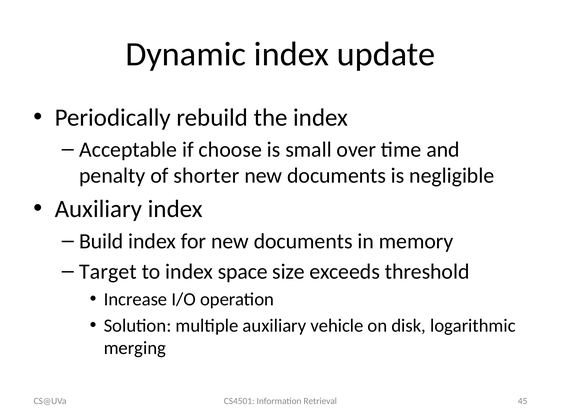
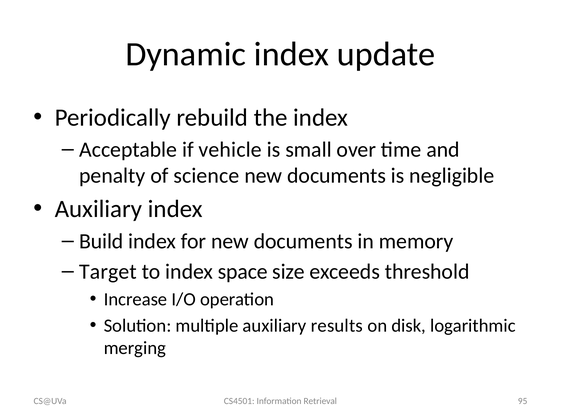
choose: choose -> vehicle (230, 150)
shorter: shorter -> science (206, 176)
vehicle: vehicle -> results (337, 326)
45: 45 -> 95 (523, 402)
